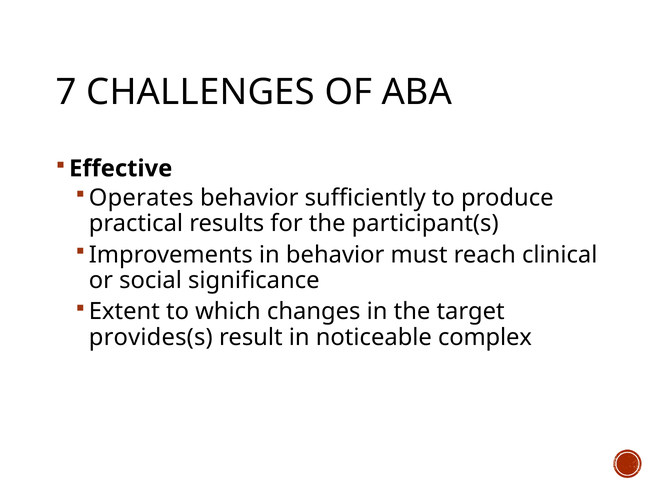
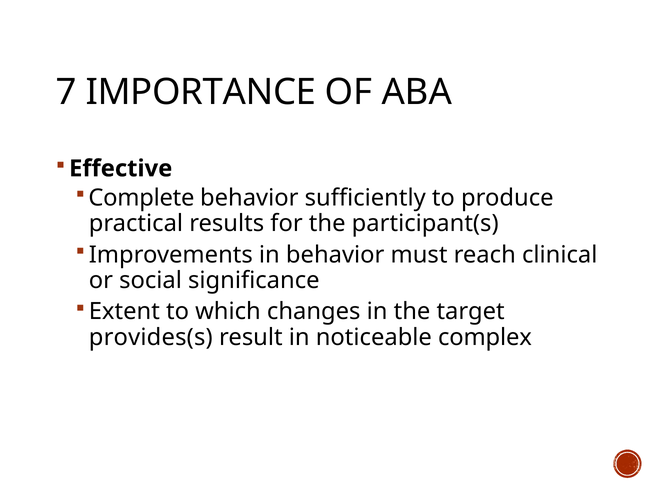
CHALLENGES: CHALLENGES -> IMPORTANCE (201, 93)
Operates: Operates -> Complete (141, 198)
